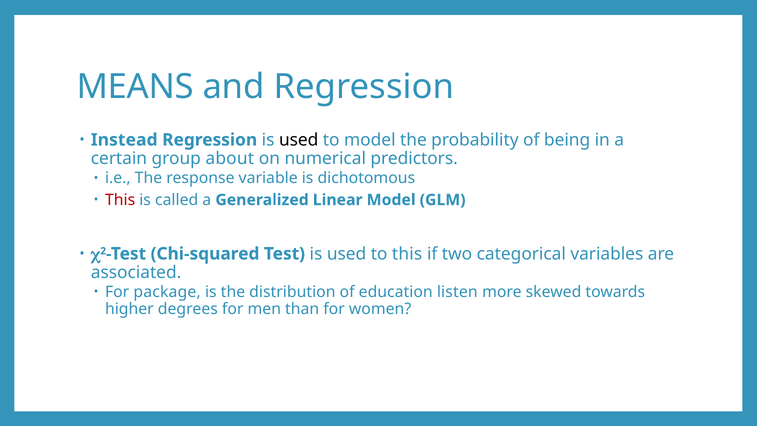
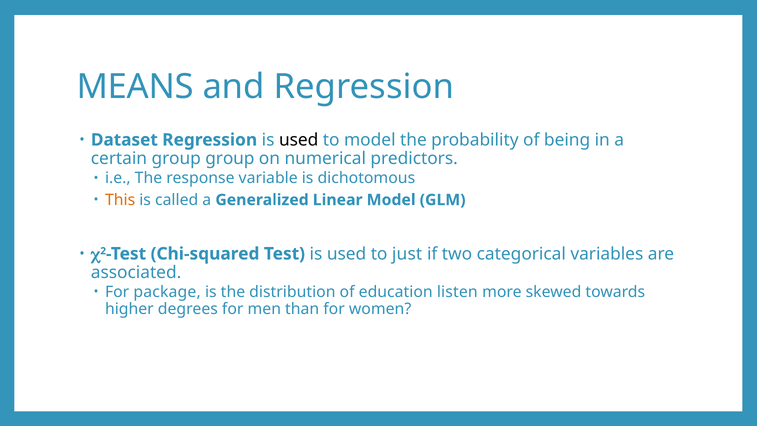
Instead: Instead -> Dataset (124, 140)
group about: about -> group (230, 159)
This colour: red -> orange (120, 200)
to this: this -> just (407, 254)
